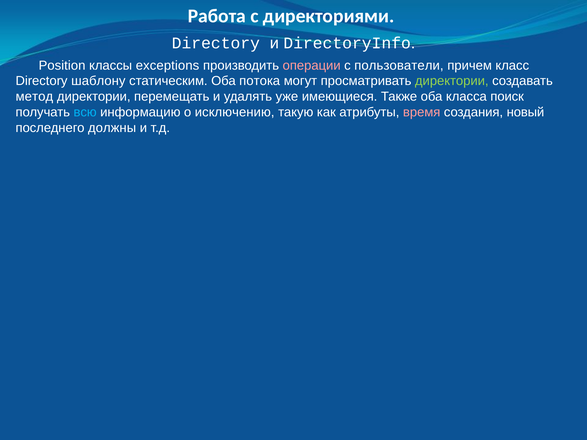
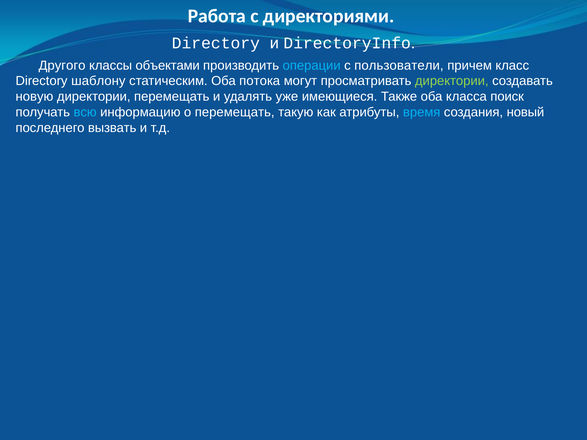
Position: Position -> Другого (62, 65)
exceptions: exceptions -> объектами (168, 65)
операции colour: pink -> light blue (312, 65)
метод: метод -> новую (34, 97)
о исключению: исключению -> перемещать (235, 112)
время colour: pink -> light blue (422, 112)
должны: должны -> вызвать (112, 128)
